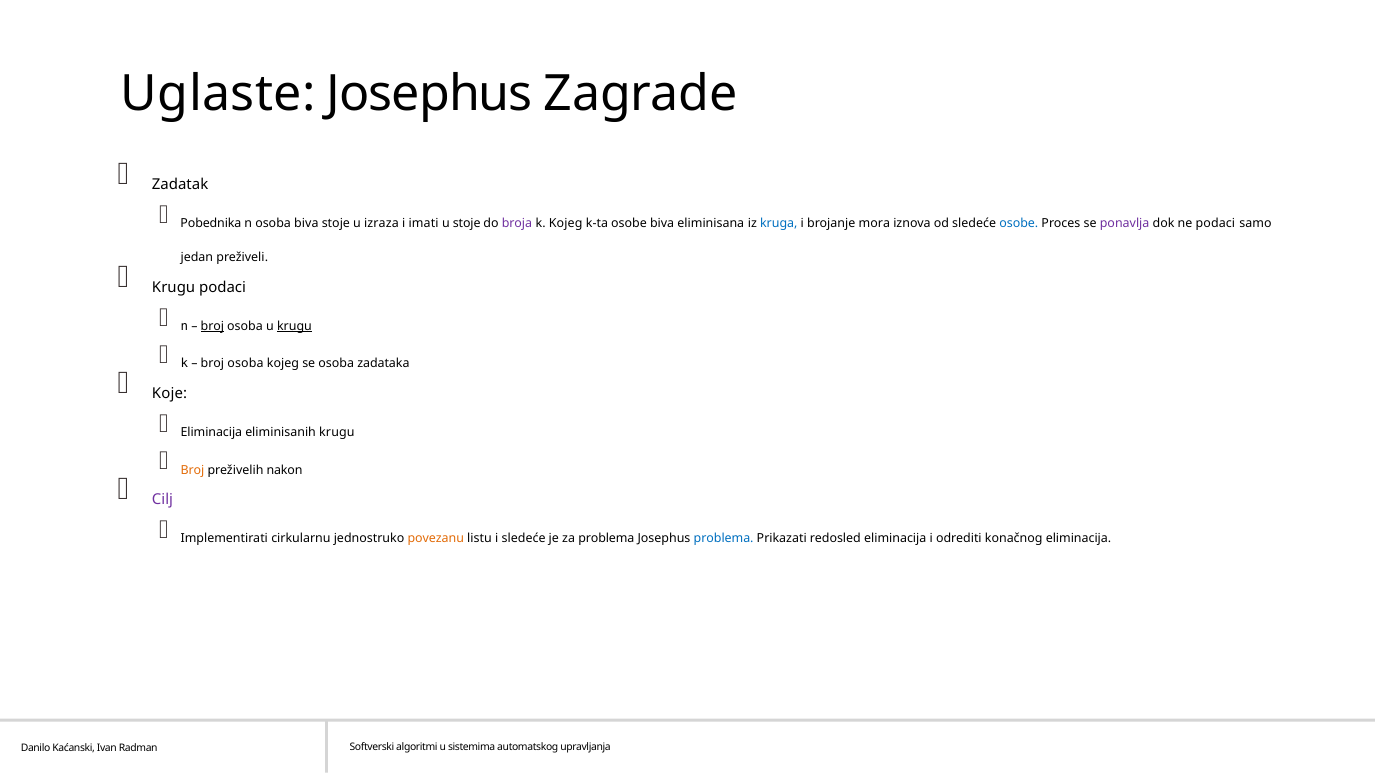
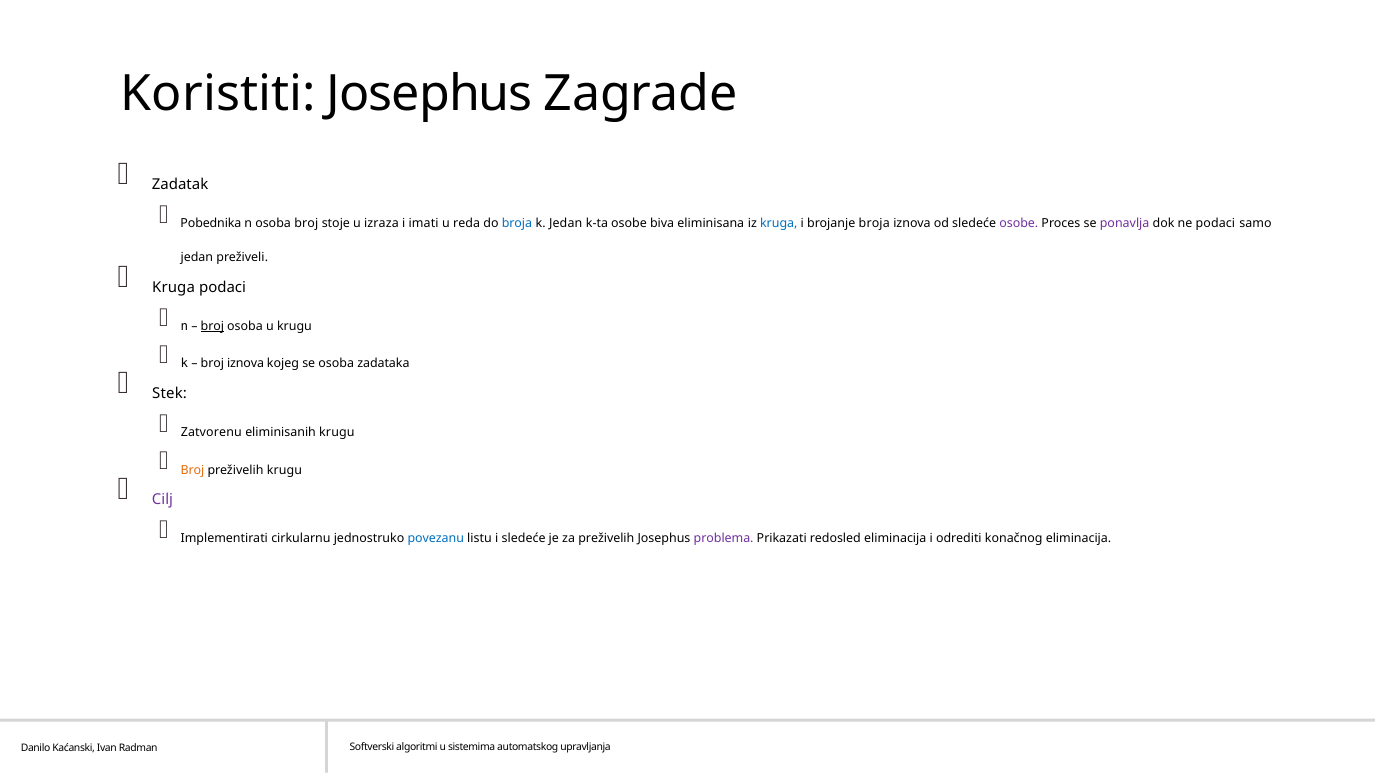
Uglaste: Uglaste -> Koristiti (218, 94)
osoba biva: biva -> broj (306, 224)
u stoje: stoje -> reda (467, 224)
broja colour: purple -> blue (517, 224)
k Kojeg: Kojeg -> Jedan (566, 224)
brojanje mora: mora -> broja (874, 224)
osobe colour: blue -> purple (1019, 224)
Krugu: Krugu -> Kruga (174, 288)
krugu underline: present -> none (294, 327)
osoba: osoba -> iznova (246, 364)
Koje: Koje -> Stek (170, 394)
Eliminacija: Eliminacija -> Zatvorenu (211, 433)
preživelih nakon: nakon -> krugu (284, 470)
povezanu colour: orange -> blue (436, 539)
za problema: problema -> preživelih (606, 539)
problema colour: blue -> purple (724, 539)
